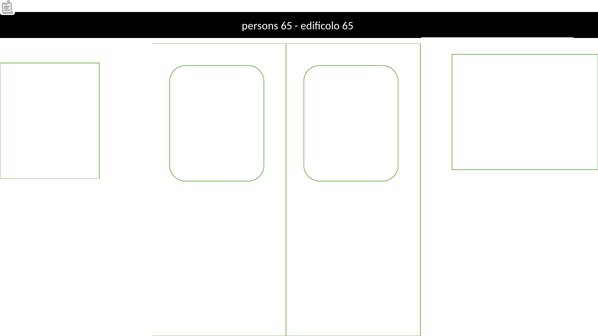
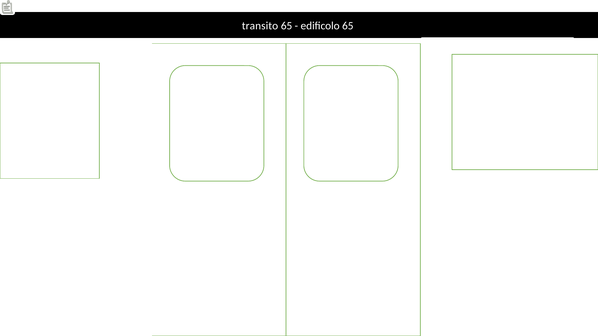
persons: persons -> transito (260, 26)
